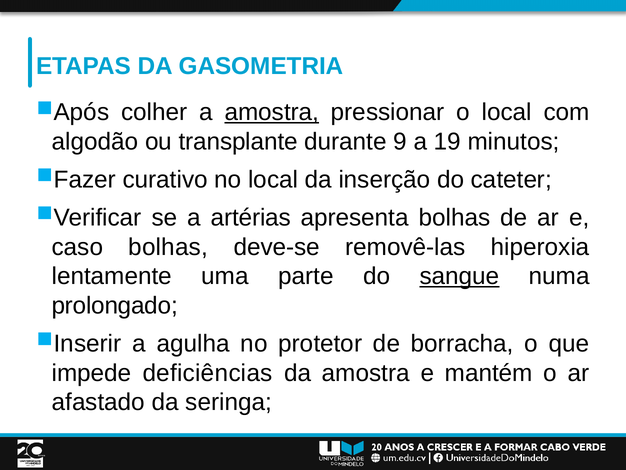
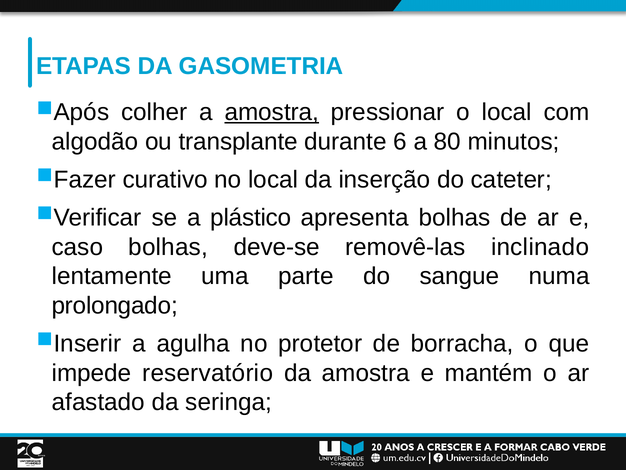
9: 9 -> 6 (400, 142)
19: 19 -> 80 (447, 142)
artérias: artérias -> plástico (251, 218)
hiperoxia: hiperoxia -> inclinado (540, 247)
sangue underline: present -> none (460, 276)
deficiências: deficiências -> reservatório (208, 373)
